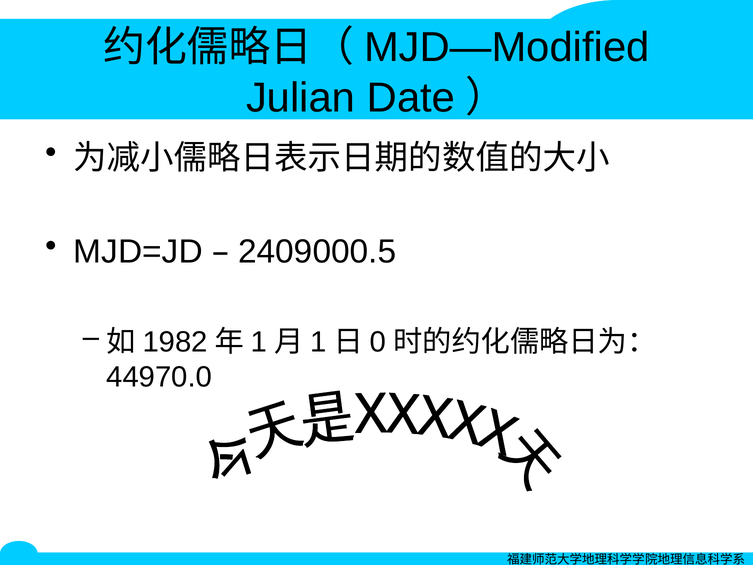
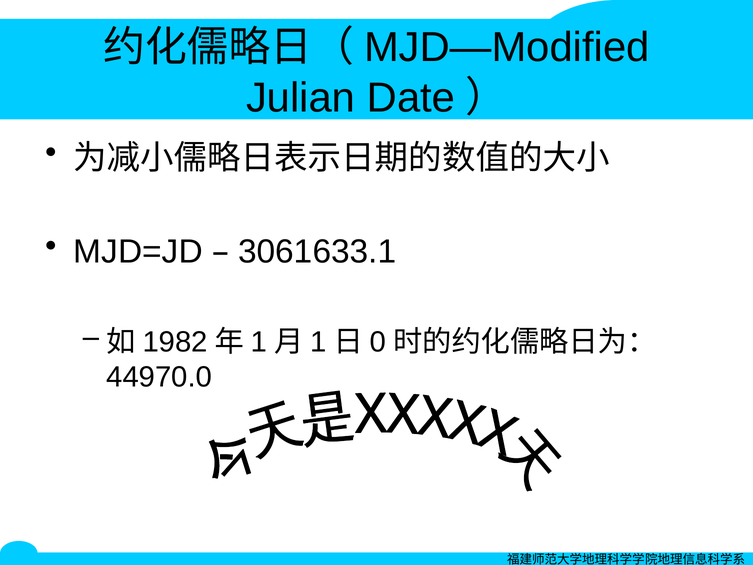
2409000.5: 2409000.5 -> 3061633.1 (317, 252)
